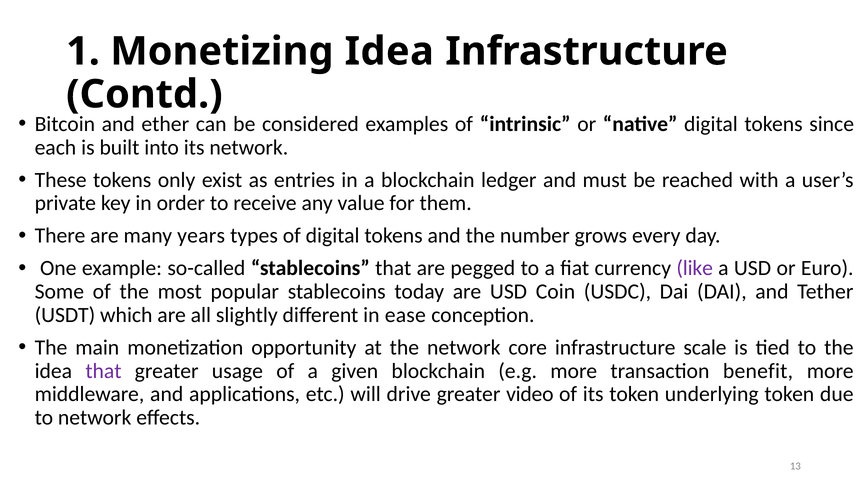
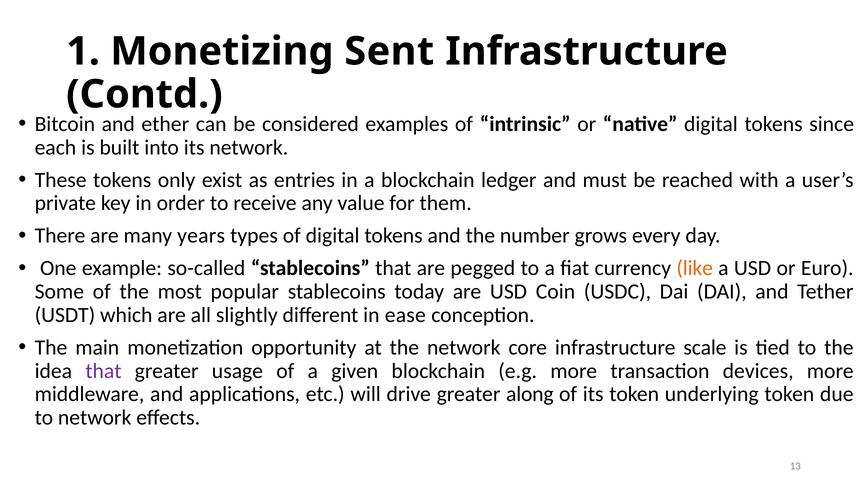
Monetizing Idea: Idea -> Sent (389, 51)
like colour: purple -> orange (695, 268)
benefit: benefit -> devices (758, 371)
video: video -> along (530, 394)
